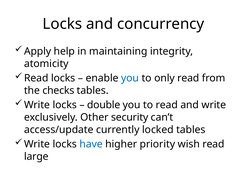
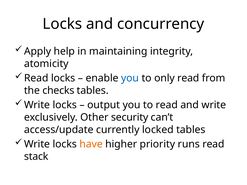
double: double -> output (104, 105)
have colour: blue -> orange (91, 144)
wish: wish -> runs (189, 144)
large: large -> stack (36, 157)
